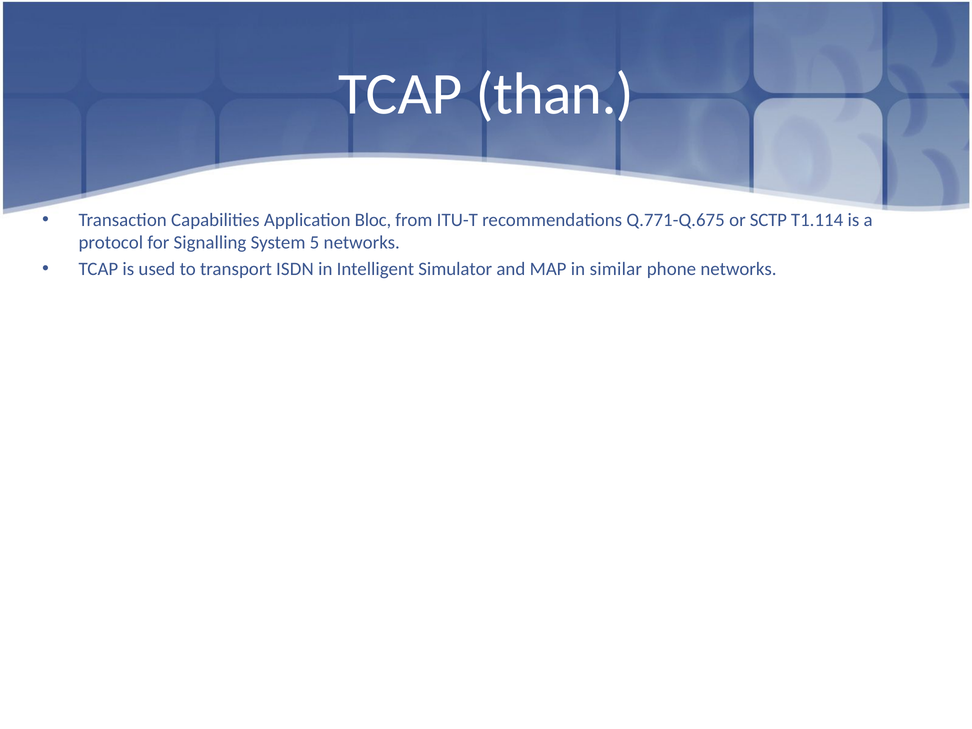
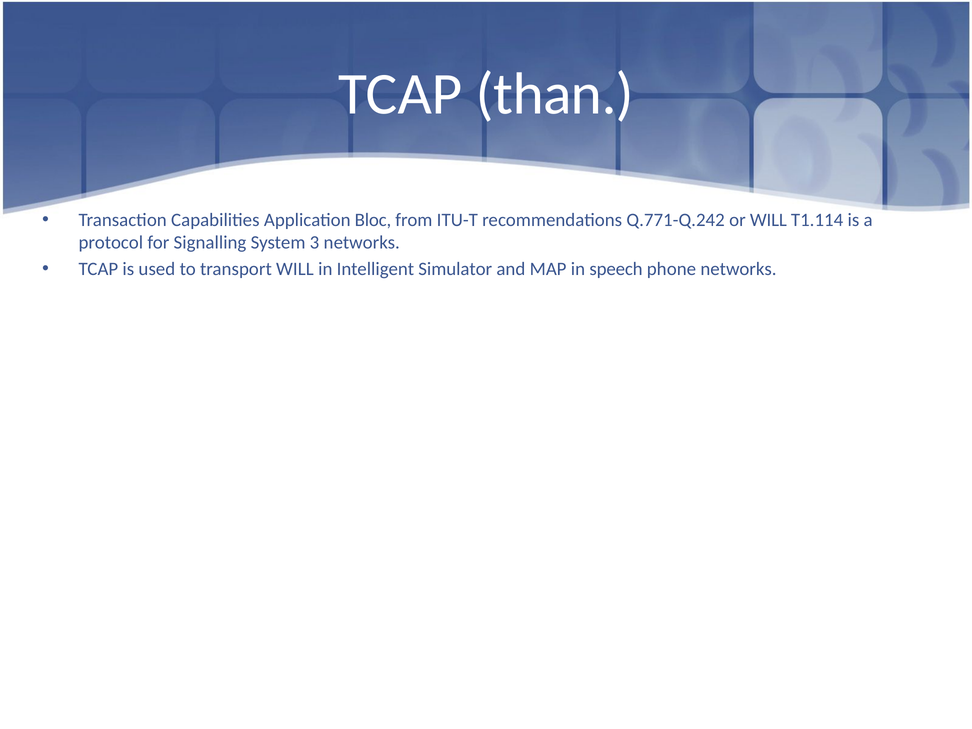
Q.771-Q.675: Q.771-Q.675 -> Q.771-Q.242 (676, 220)
or SCTP: SCTP -> WILL (768, 220)
5: 5 -> 3 (314, 243)
transport ISDN: ISDN -> WILL (295, 269)
similar: similar -> speech (616, 269)
